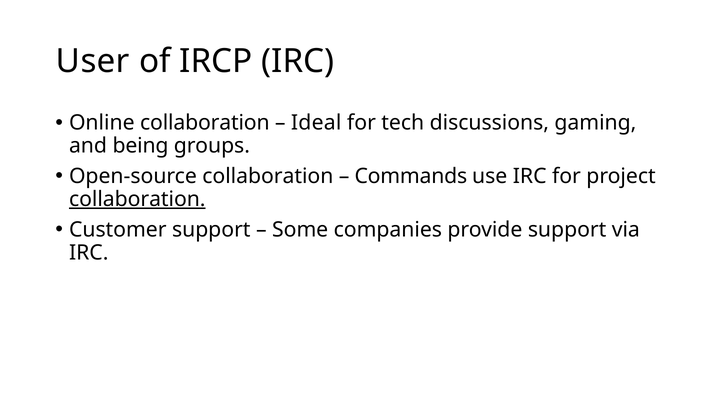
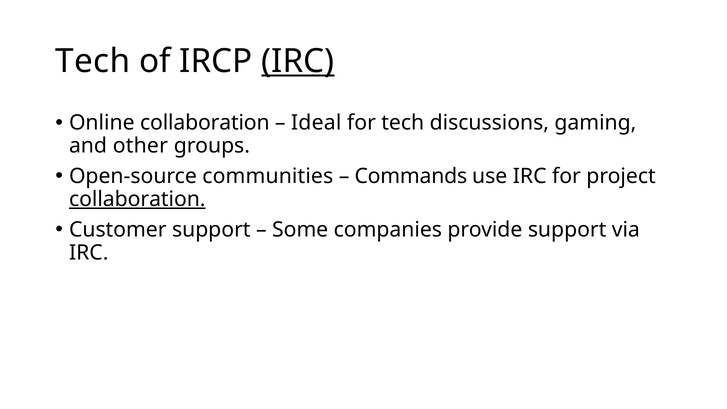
User: User -> Tech (93, 61)
IRC underline: none -> present (298, 61)
being: being -> other (140, 146)
Open-source collaboration: collaboration -> communities (268, 176)
